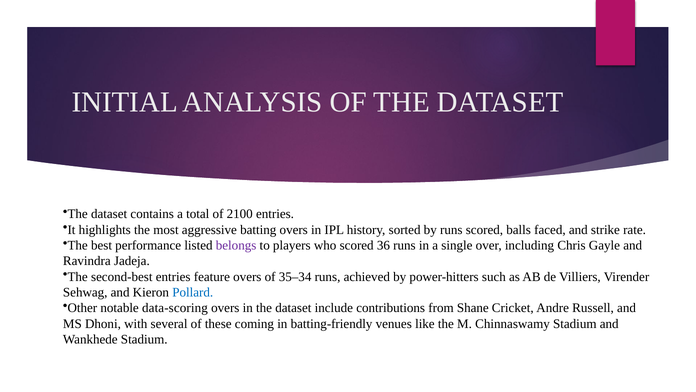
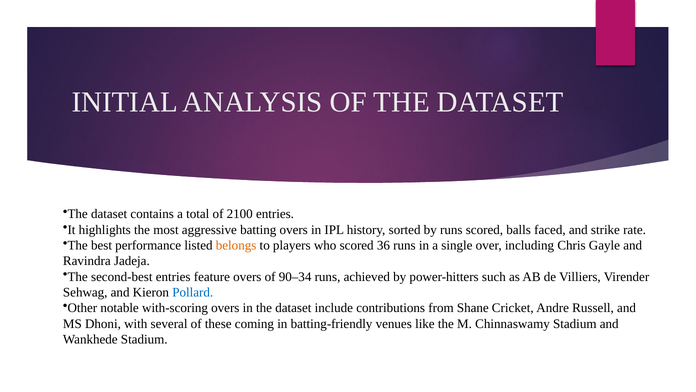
belongs colour: purple -> orange (236, 245)
35–34: 35–34 -> 90–34 (295, 276)
data-scoring: data-scoring -> with-scoring (175, 308)
